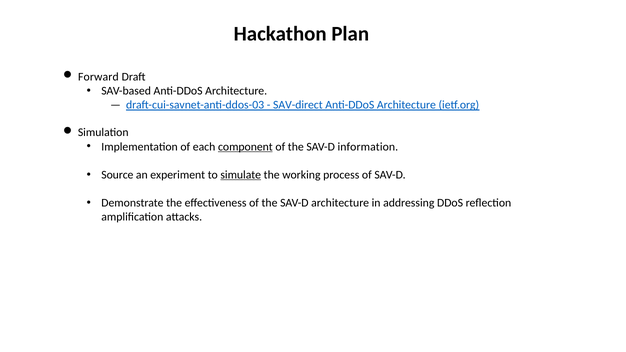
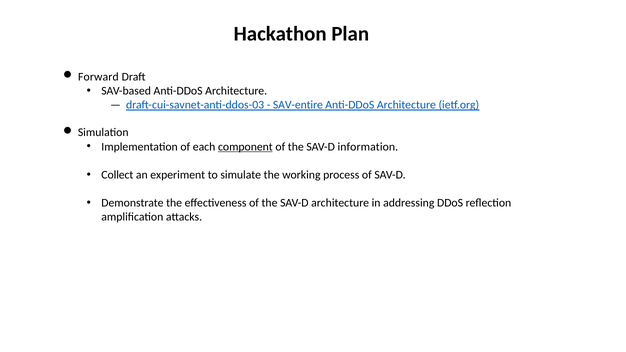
SAV-direct: SAV-direct -> SAV-entire (298, 105)
Source: Source -> Collect (117, 175)
simulate underline: present -> none (241, 175)
